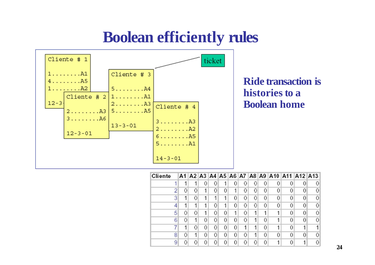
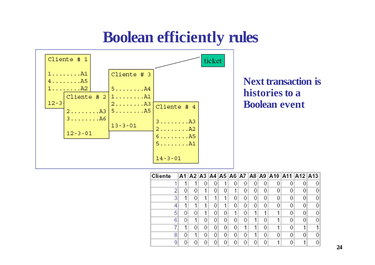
Ride: Ride -> Next (254, 81)
home: home -> event (292, 104)
